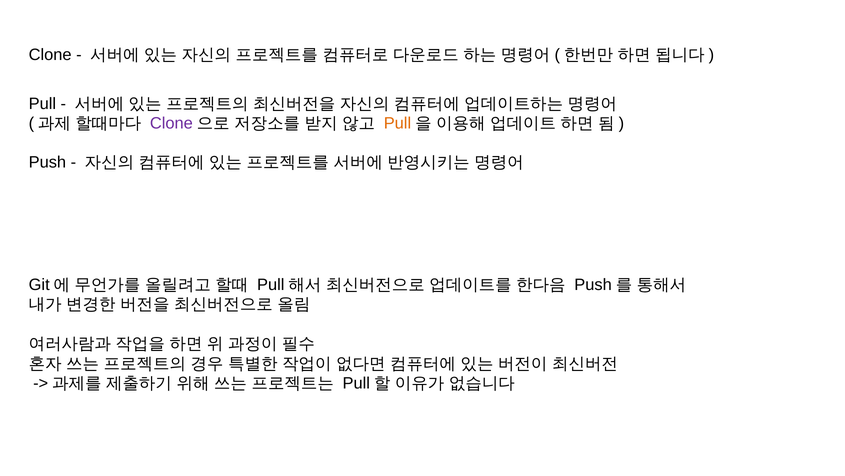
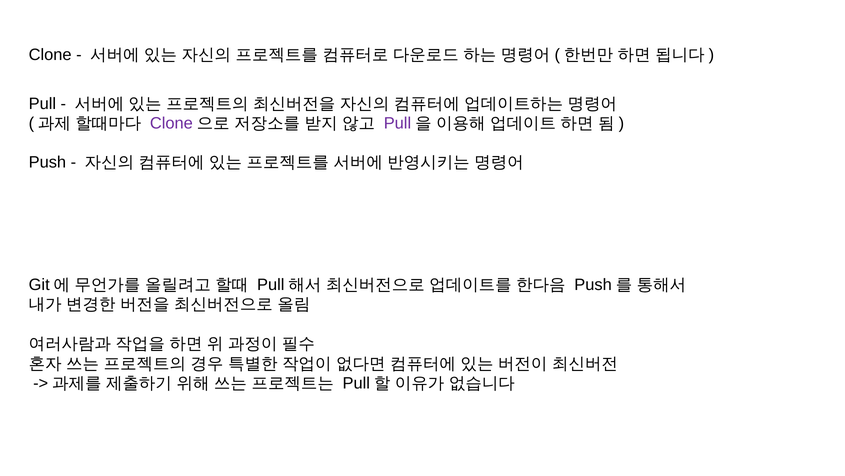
Pull colour: orange -> purple (397, 123)
